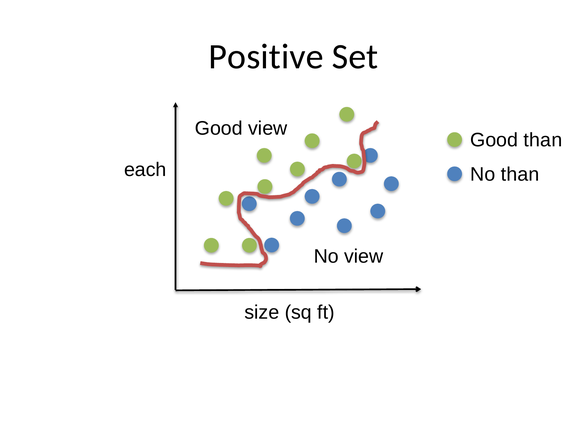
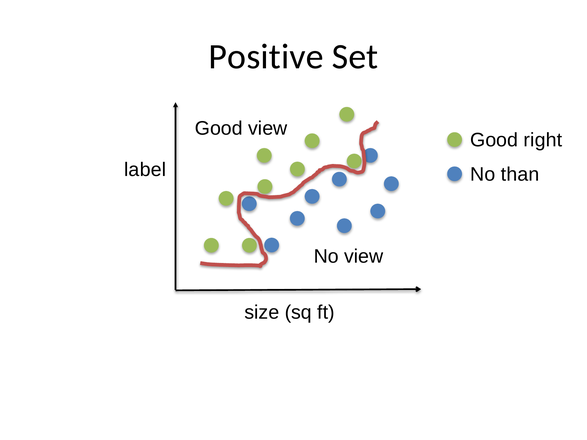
Good than: than -> right (543, 140)
each: each -> label (145, 170)
